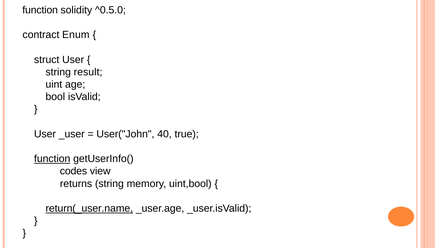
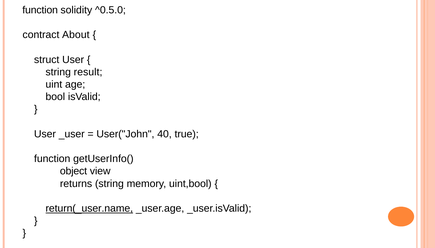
Enum: Enum -> About (76, 35)
function underline: present -> none (52, 159)
codes: codes -> object (74, 172)
